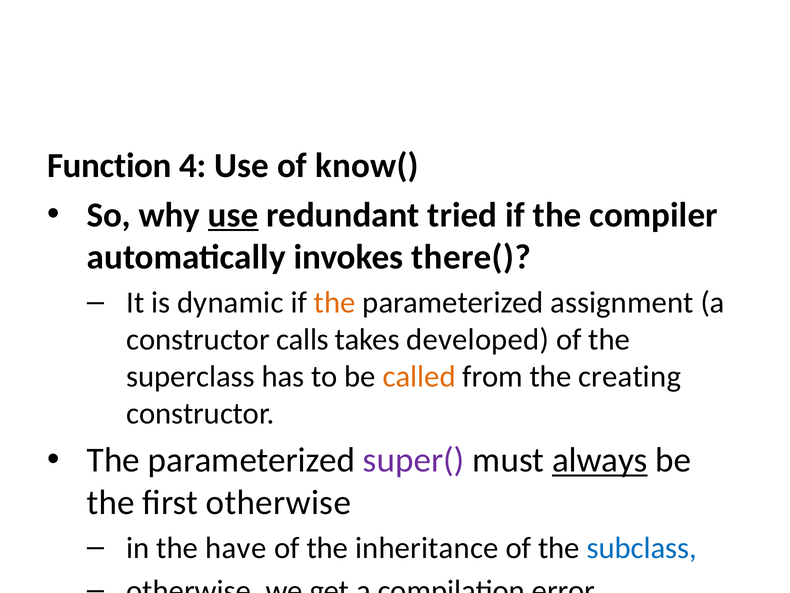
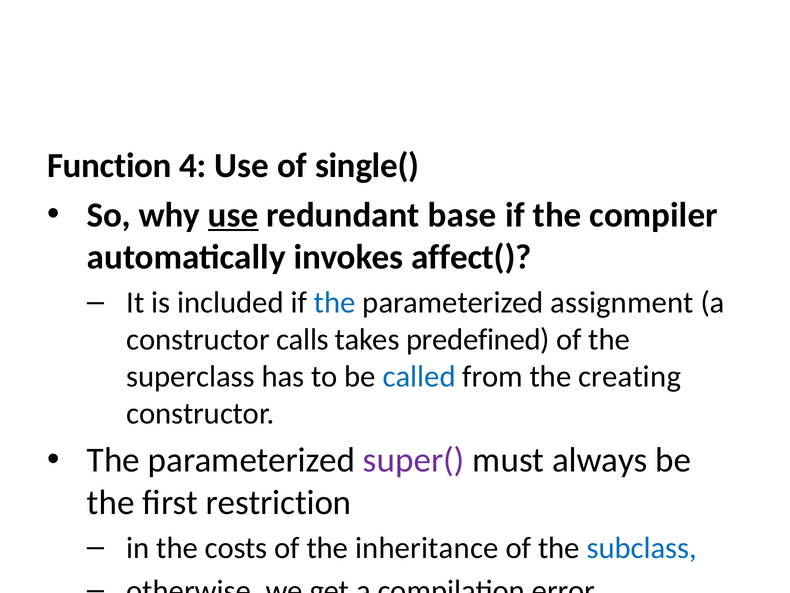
know(: know( -> single( (367, 166)
tried: tried -> base (462, 215)
there(: there( -> affect( (471, 257)
dynamic: dynamic -> included (230, 302)
the colour: orange -> blue (335, 302)
developed: developed -> predefined (478, 339)
called colour: orange -> blue (419, 376)
always underline: present -> none (600, 460)
first otherwise: otherwise -> restriction (279, 502)
have: have -> costs (236, 547)
